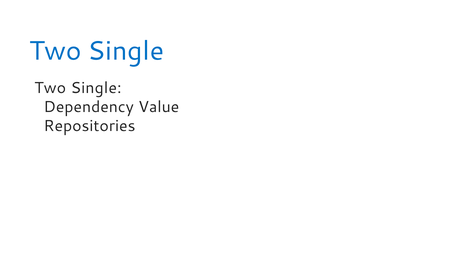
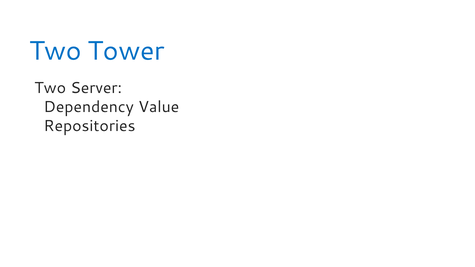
Single: Single -> Tower (126, 51)
Single: Single -> Server (96, 88)
